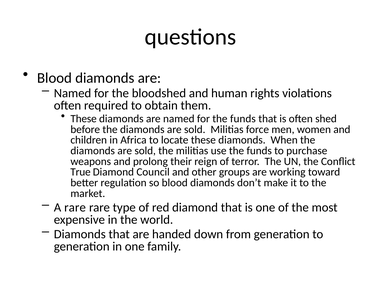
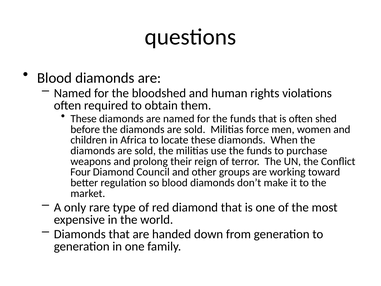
True: True -> Four (80, 172)
A rare: rare -> only (75, 207)
